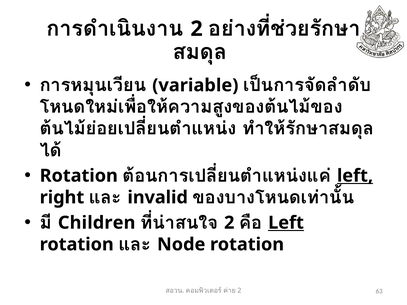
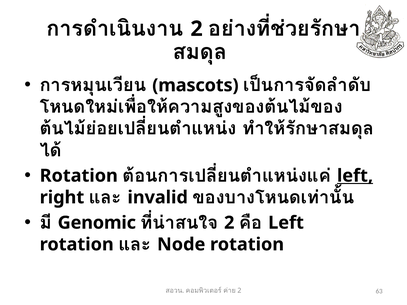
variable: variable -> mascots (195, 85)
Children: Children -> Genomic (97, 223)
Left underline: present -> none (286, 223)
